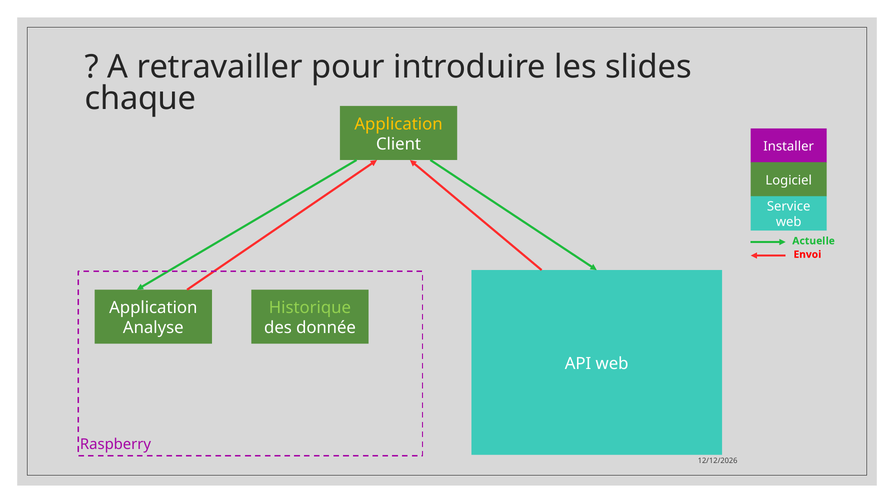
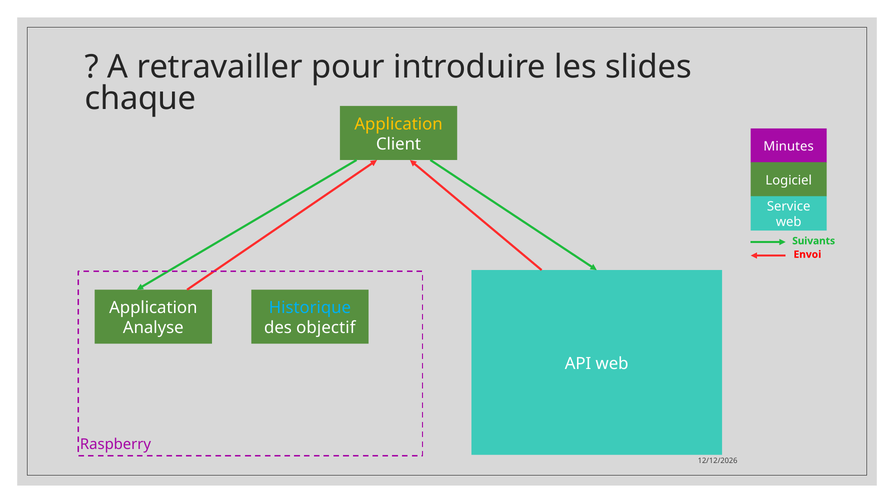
Installer: Installer -> Minutes (789, 146)
Actuelle: Actuelle -> Suivants (814, 241)
Historique colour: light green -> light blue (310, 308)
donnée: donnée -> objectif (326, 328)
